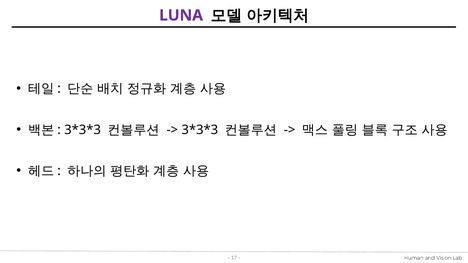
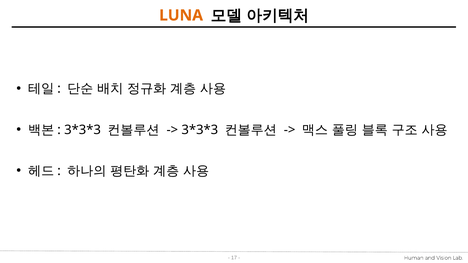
LUNA colour: purple -> orange (181, 15)
